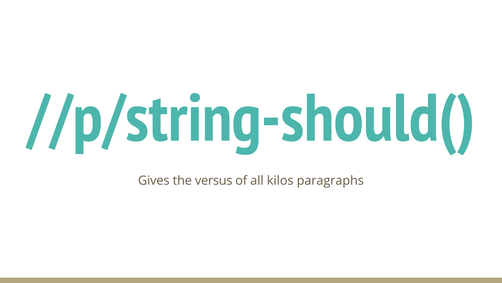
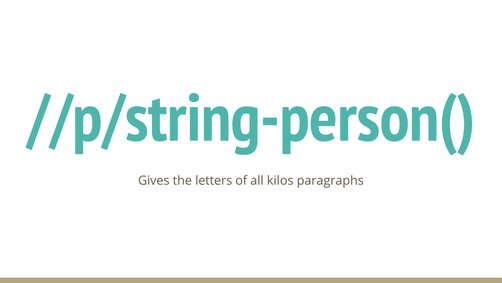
//p/string-should(: //p/string-should( -> //p/string-person( (251, 119)
versus: versus -> letters (214, 180)
